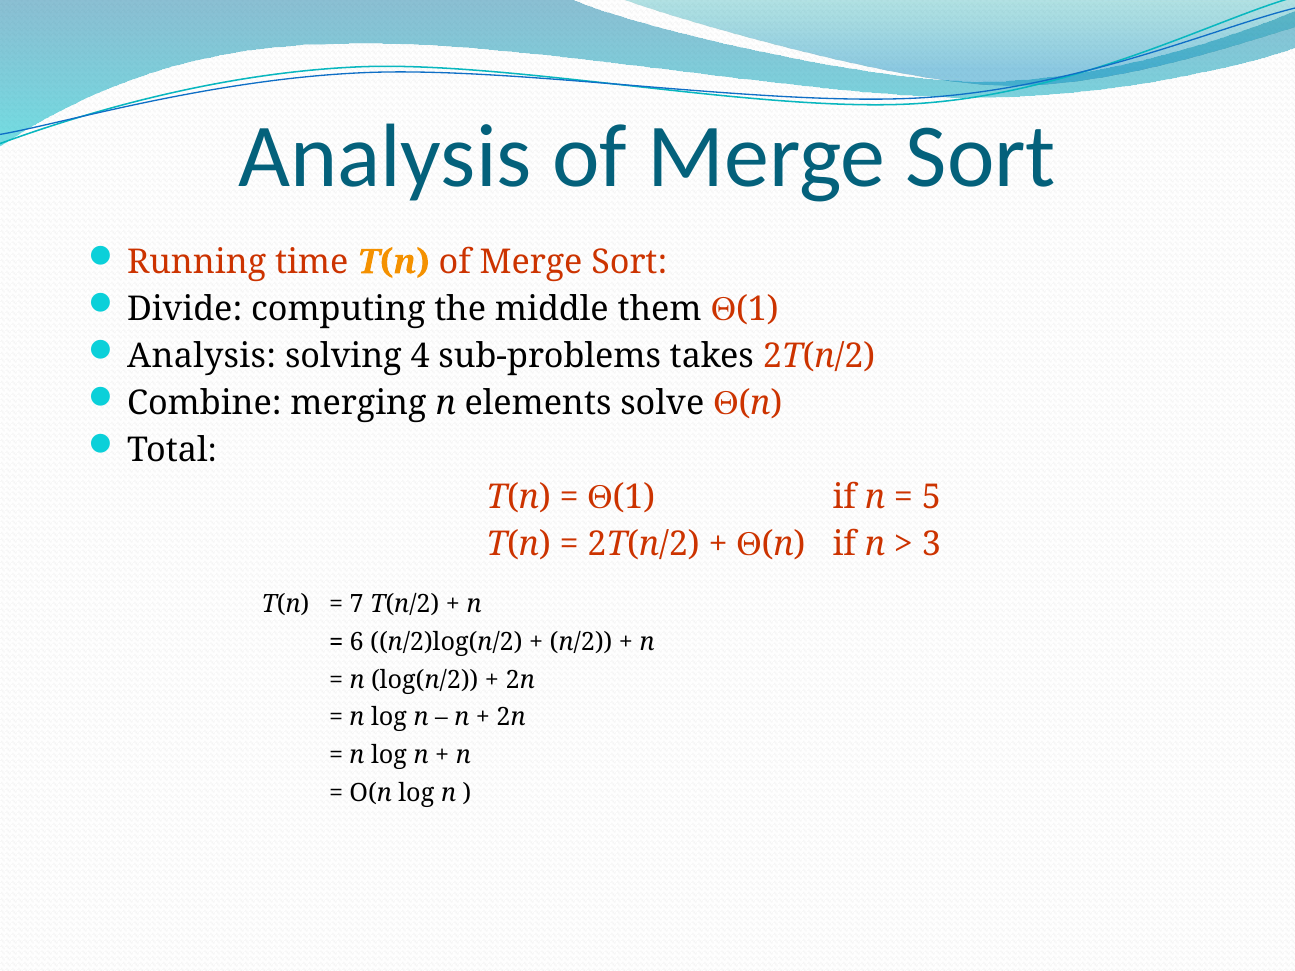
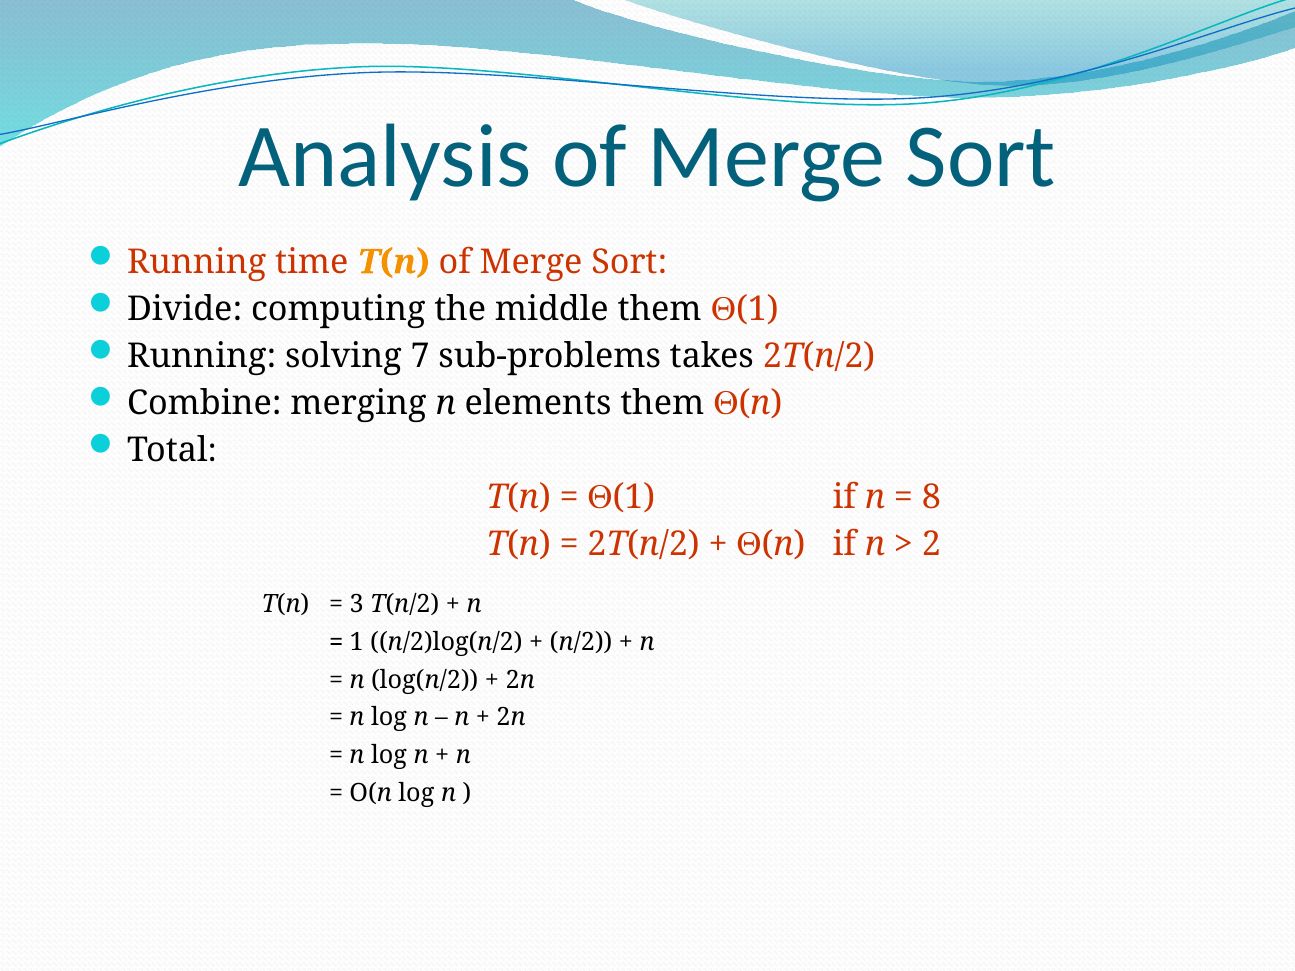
Analysis: Analysis -> Running (202, 356)
4: 4 -> 7 (420, 356)
elements solve: solve -> them (662, 403)
5: 5 -> 8 (932, 497)
3: 3 -> 2 (932, 544)
7: 7 -> 3 (357, 604)
6: 6 -> 1 (357, 642)
